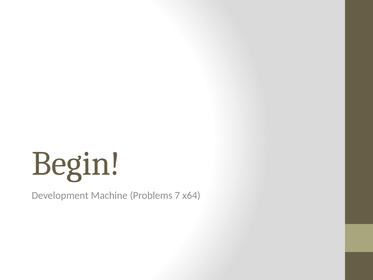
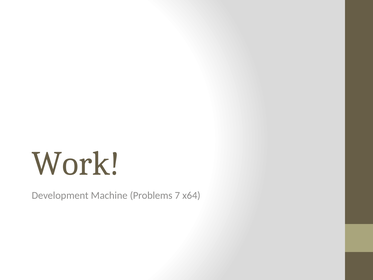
Begin: Begin -> Work (76, 164)
